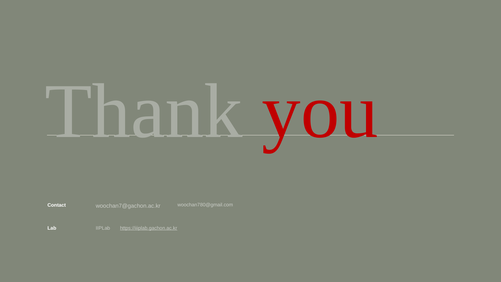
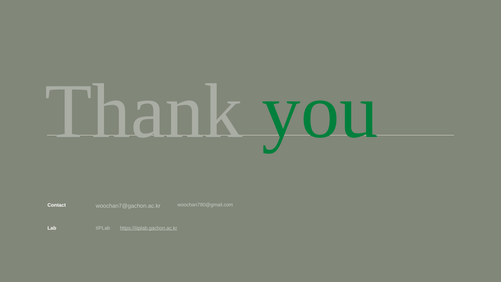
you colour: red -> green (320, 111)
